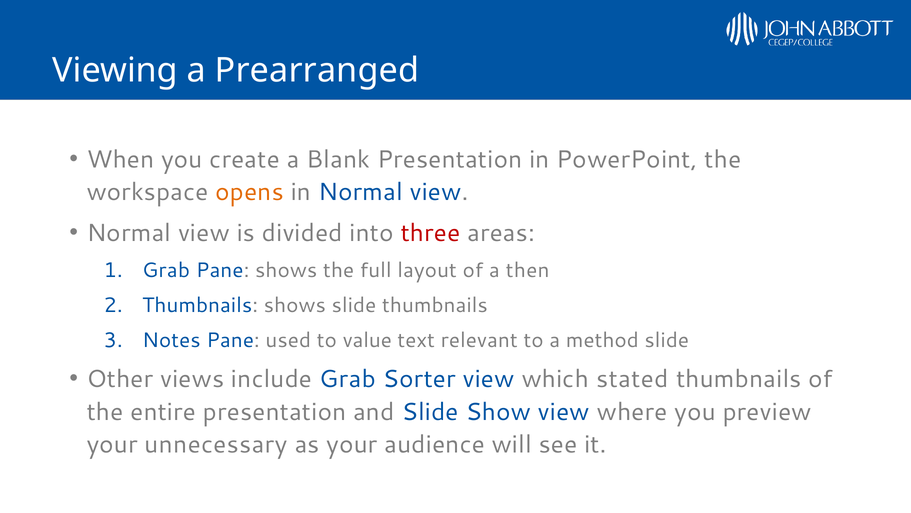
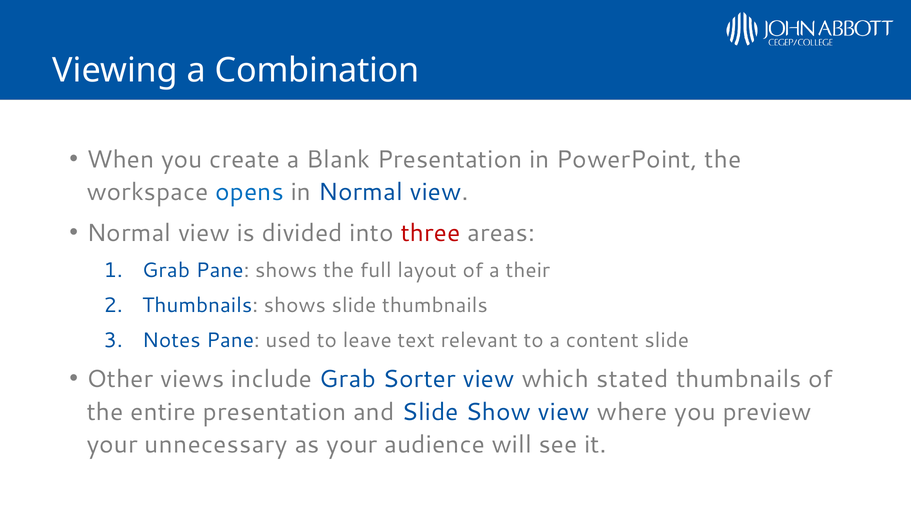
Prearranged: Prearranged -> Combination (317, 70)
opens colour: orange -> blue (250, 192)
then: then -> their (528, 270)
value: value -> leave (367, 340)
method: method -> content (602, 340)
